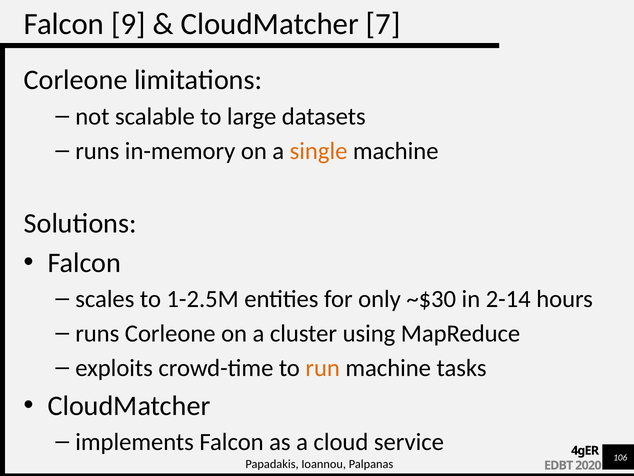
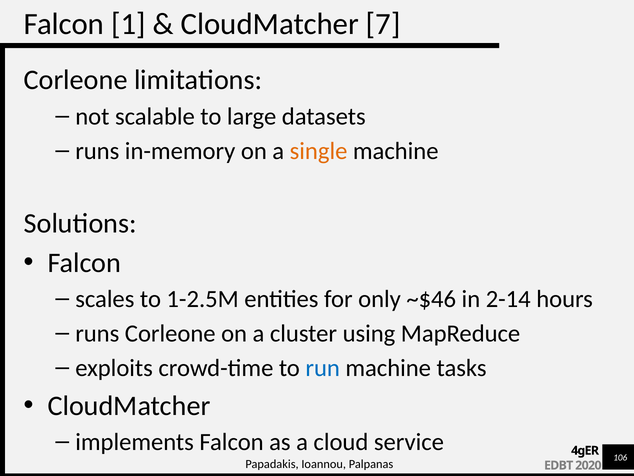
9: 9 -> 1 (128, 24)
~$30: ~$30 -> ~$46 (431, 299)
run colour: orange -> blue (323, 368)
